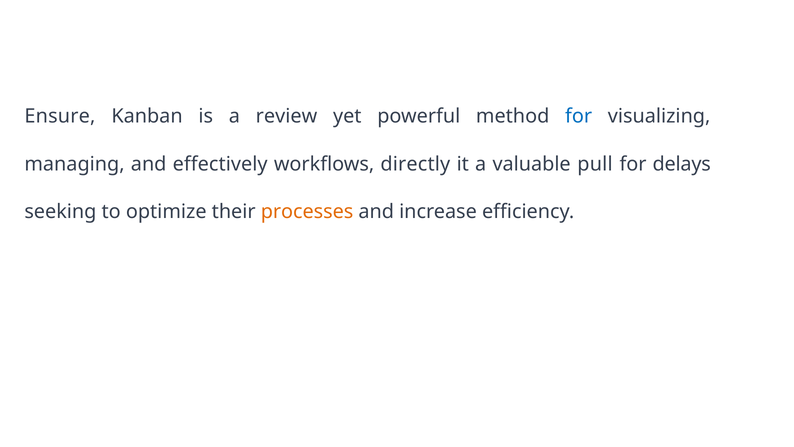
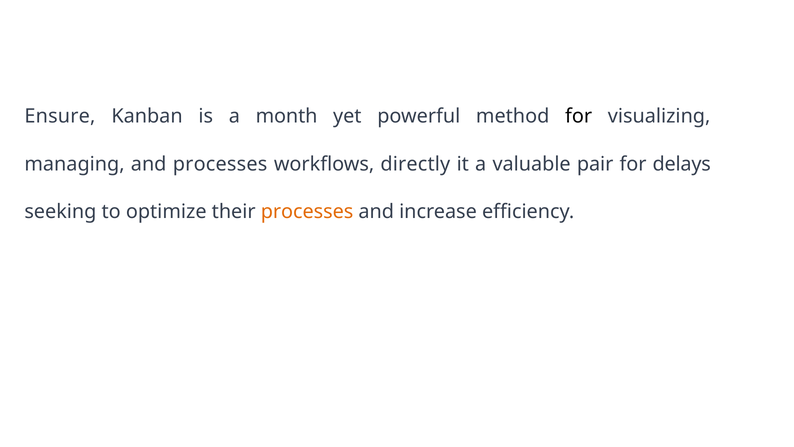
review: review -> month (287, 116)
for colour: blue -> black (579, 116)
and effectively: effectively -> processes (220, 164)
pull: pull -> pair (595, 164)
